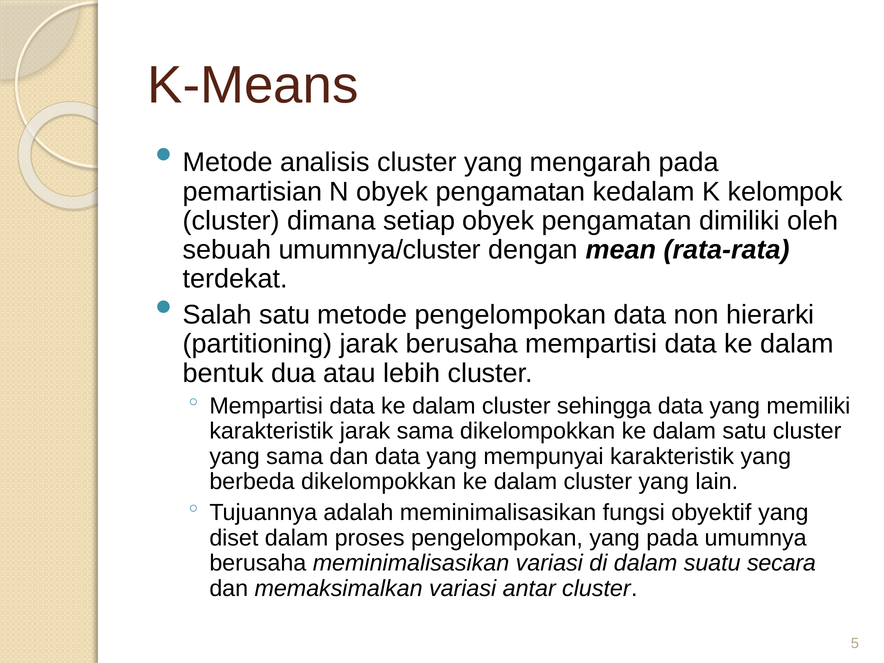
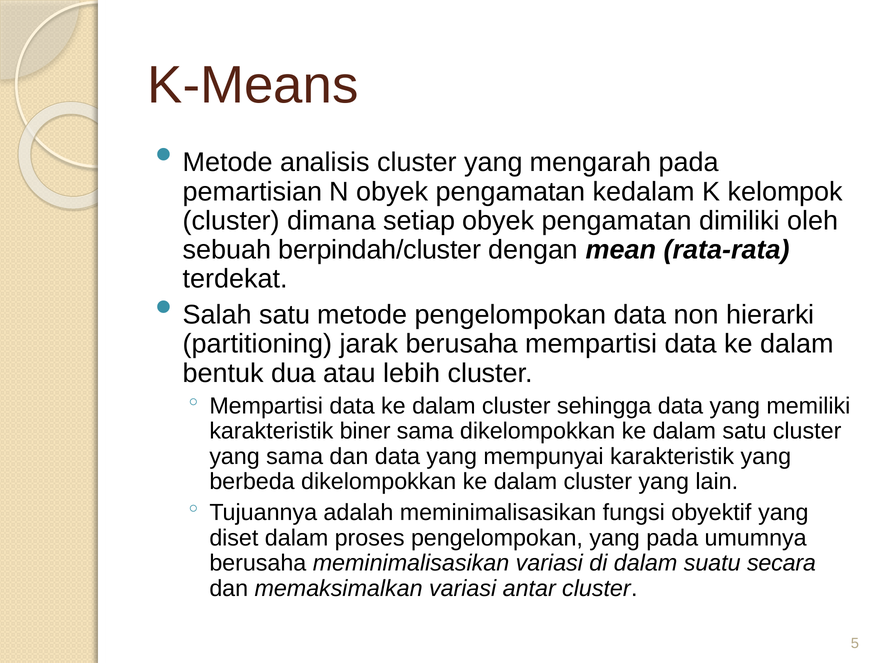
umumnya/cluster: umumnya/cluster -> berpindah/cluster (380, 250)
karakteristik jarak: jarak -> biner (365, 431)
